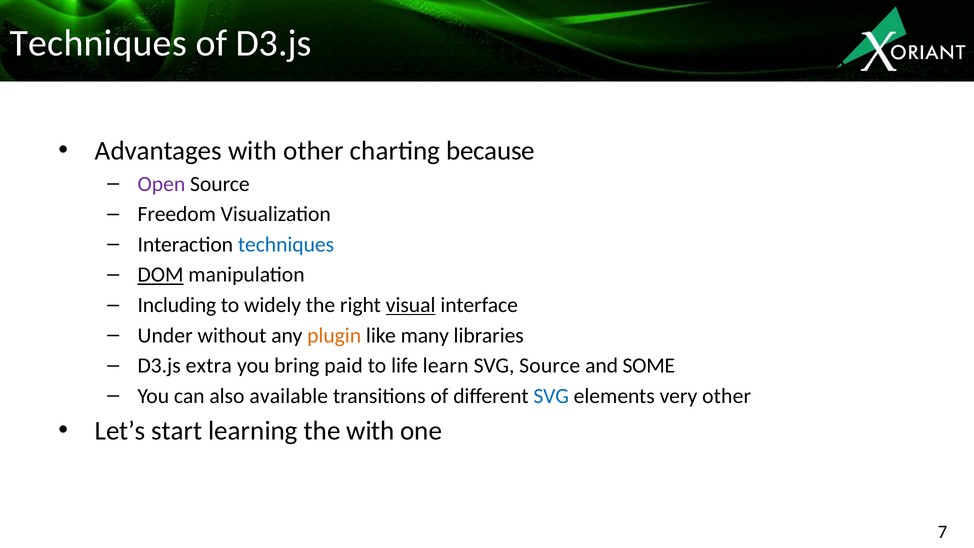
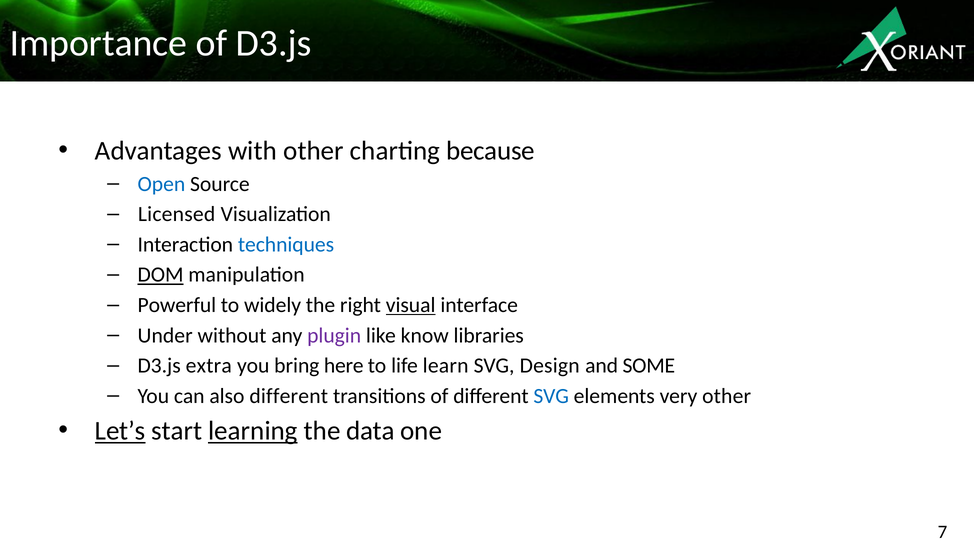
Techniques: Techniques -> Importance (98, 43)
Open colour: purple -> blue (161, 184)
Freedom: Freedom -> Licensed (177, 214)
Including: Including -> Powerful (177, 305)
plugin colour: orange -> purple (334, 335)
many: many -> know (425, 335)
paid: paid -> here (344, 366)
SVG Source: Source -> Design (550, 366)
also available: available -> different (289, 396)
Let’s underline: none -> present (120, 431)
learning underline: none -> present (253, 431)
the with: with -> data (370, 431)
